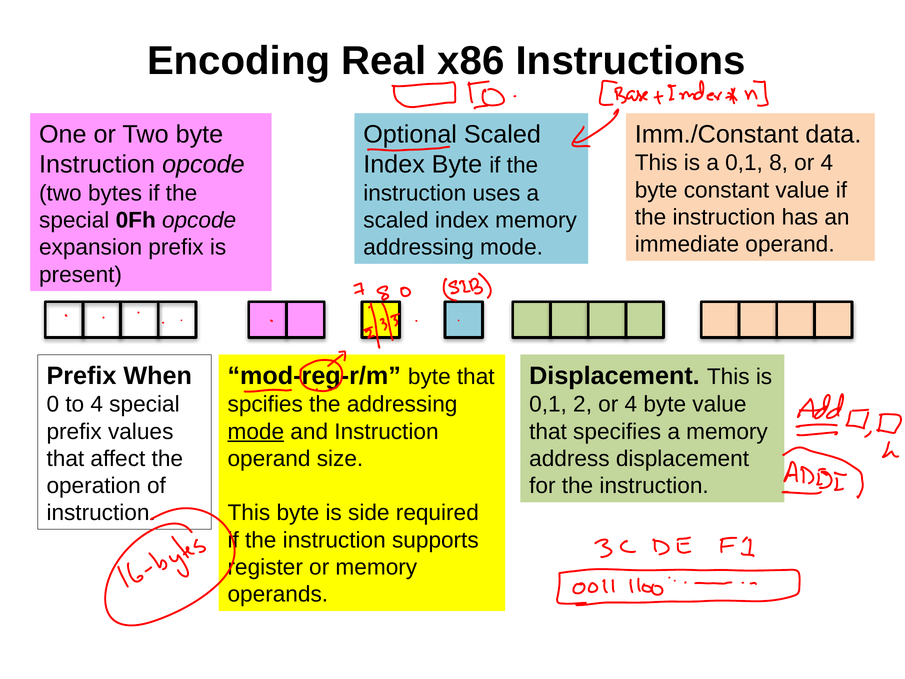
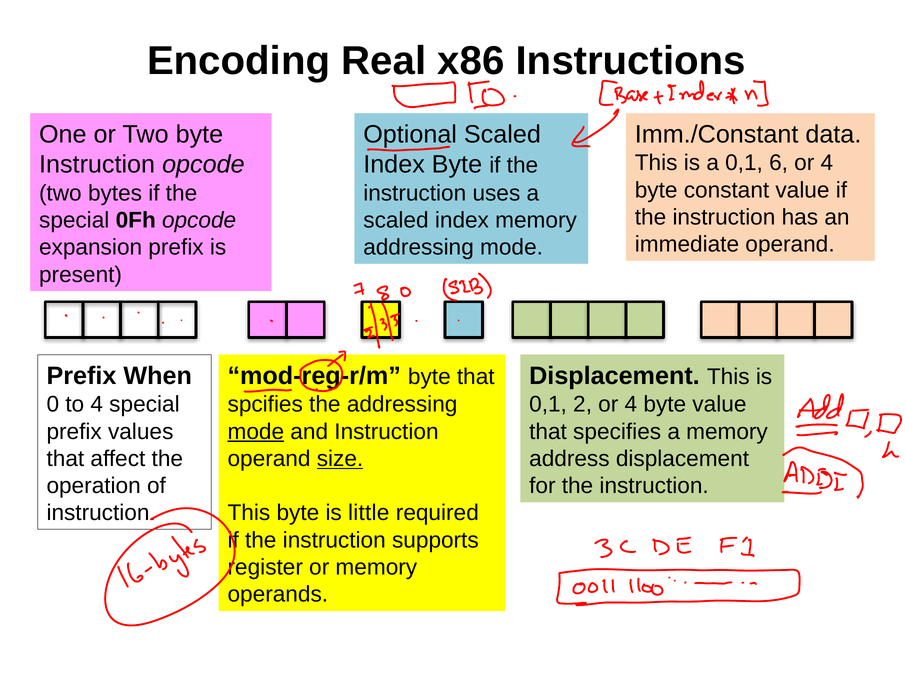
8: 8 -> 6 (779, 163)
size underline: none -> present (340, 459)
side: side -> little (369, 513)
